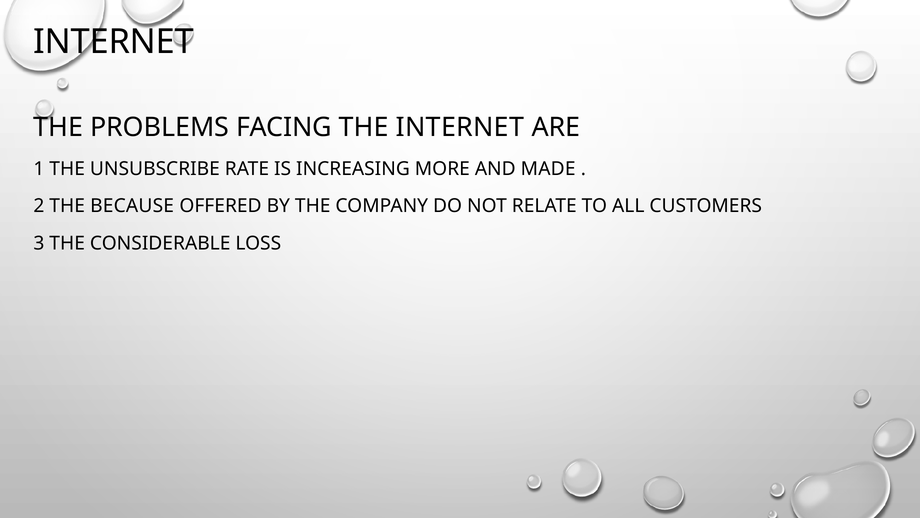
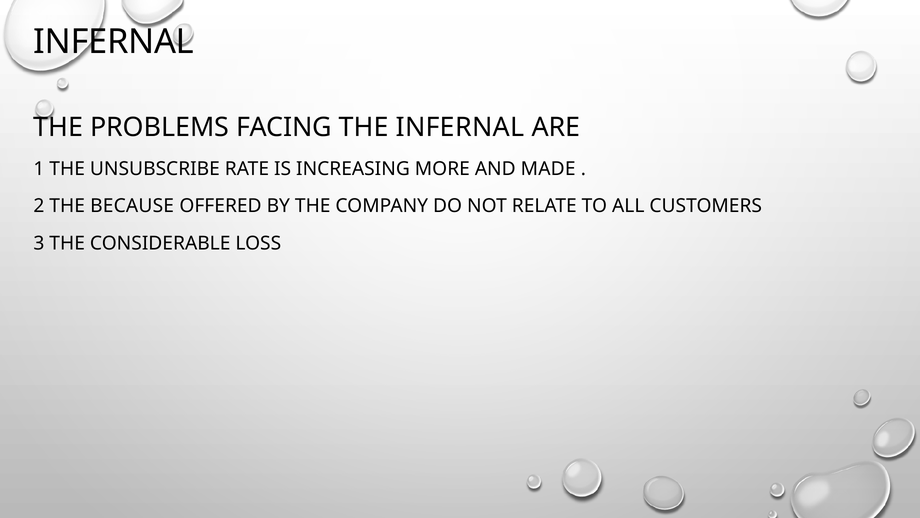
INTERNET: INTERNET -> INFERNAL (114, 42)
THE INTERNET: INTERNET -> INFERNAL (460, 127)
